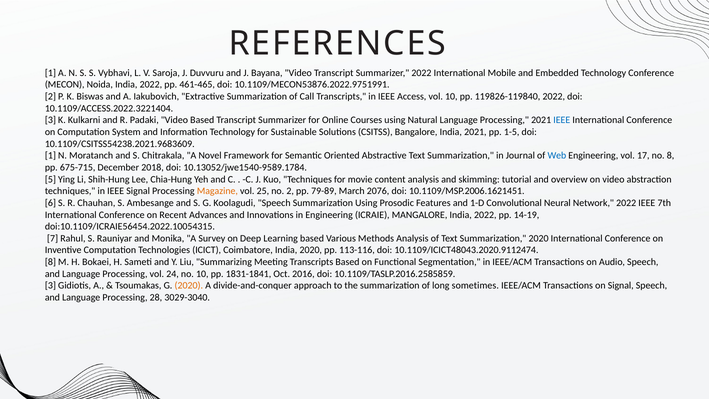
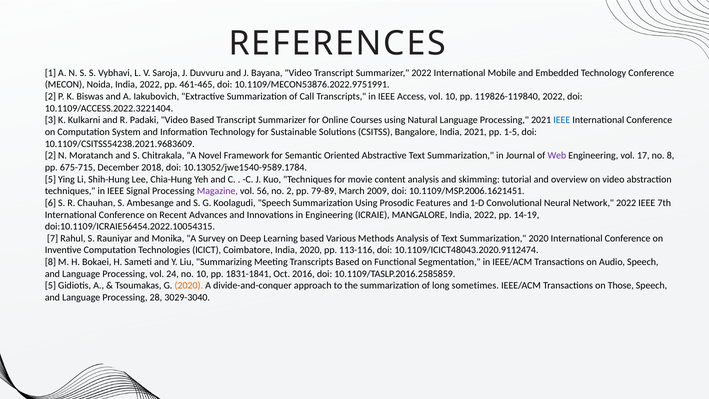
1: 1 -> 2 (50, 156)
Web colour: blue -> purple (557, 156)
Magazine colour: orange -> purple (217, 191)
25: 25 -> 56 (263, 191)
2076: 2076 -> 2009 (378, 191)
3: 3 -> 5 (50, 286)
on Signal: Signal -> Those (621, 286)
